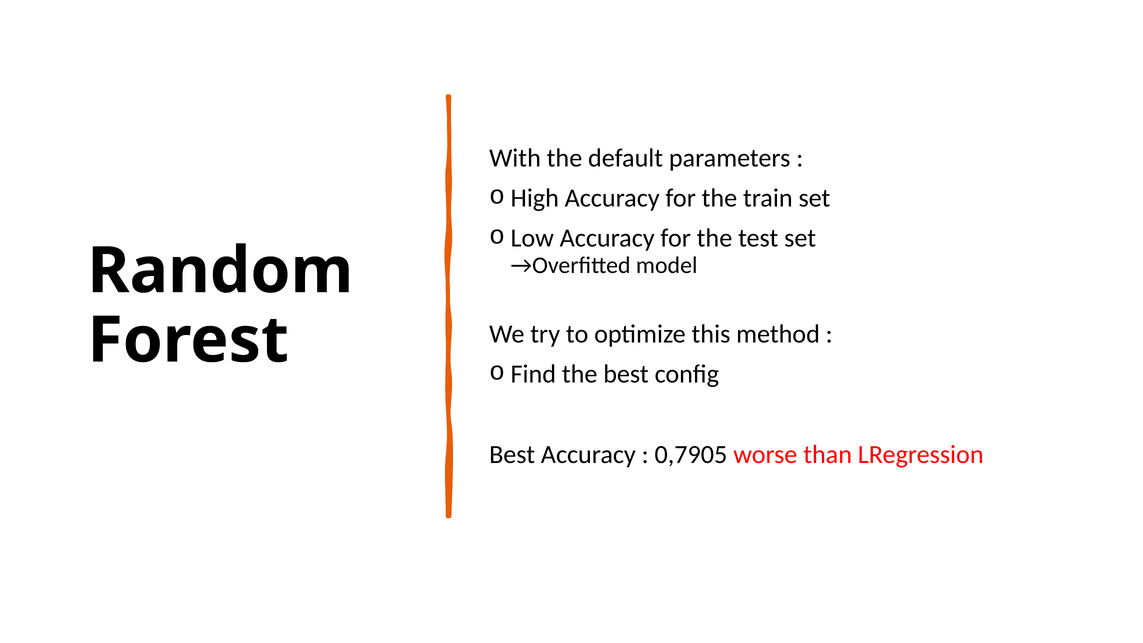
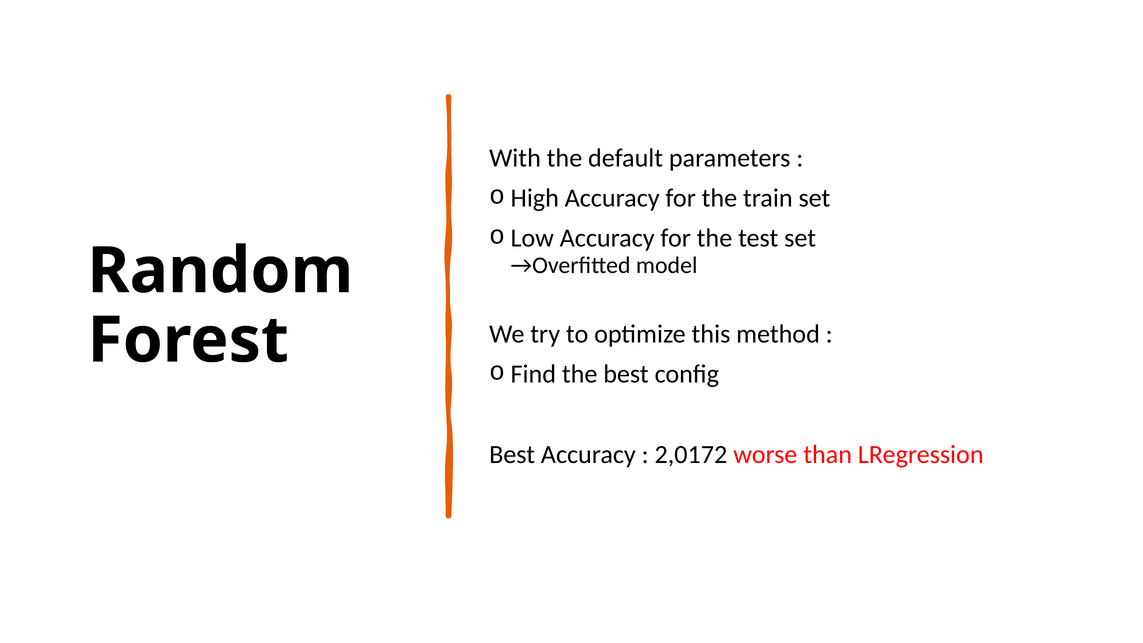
0,7905: 0,7905 -> 2,0172 (691, 455)
